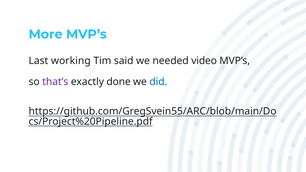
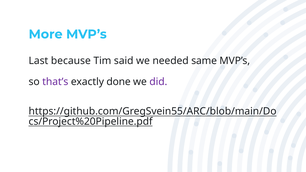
working: working -> because (71, 61)
video: video -> same (204, 61)
did colour: blue -> purple (158, 82)
